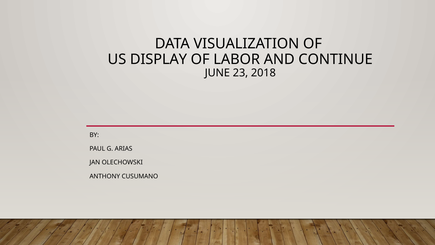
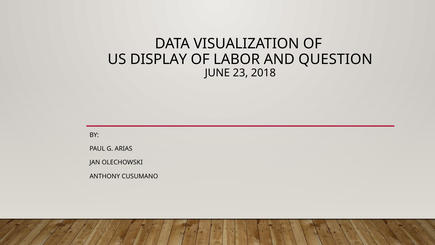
CONTINUE: CONTINUE -> QUESTION (335, 59)
